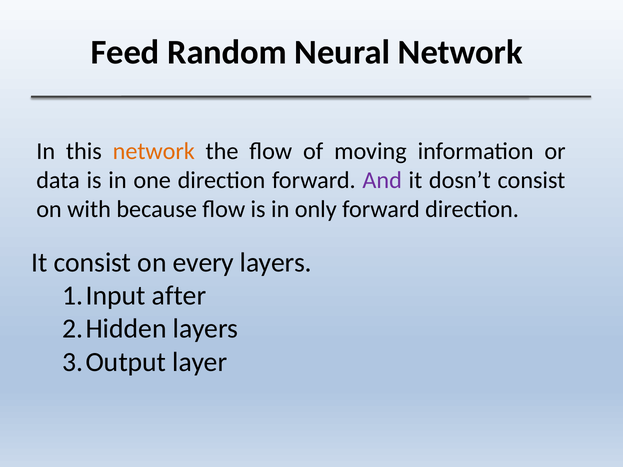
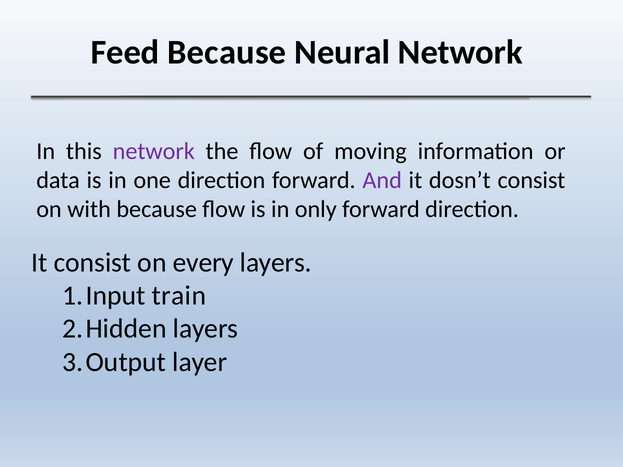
Feed Random: Random -> Because (227, 52)
network colour: orange -> purple (154, 151)
after: after -> train (179, 296)
